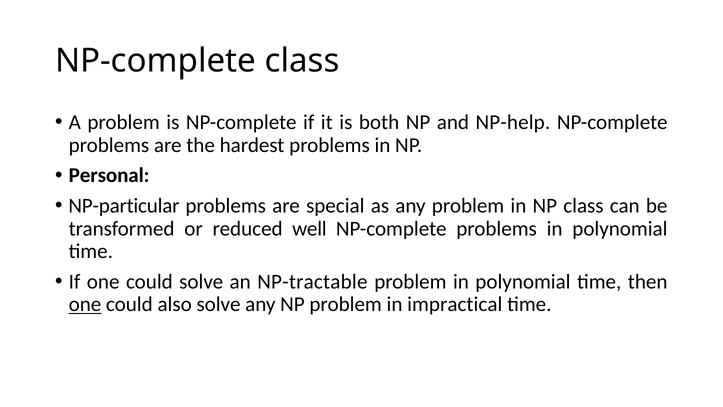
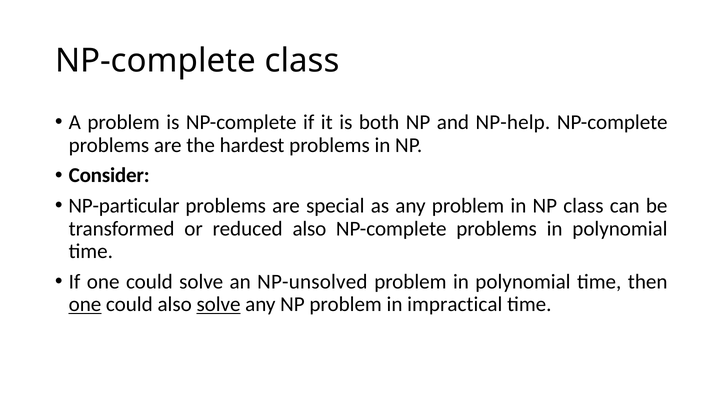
Personal: Personal -> Consider (109, 175)
reduced well: well -> also (309, 228)
NP-tractable: NP-tractable -> NP-unsolved (312, 282)
solve underline: none -> present (219, 304)
